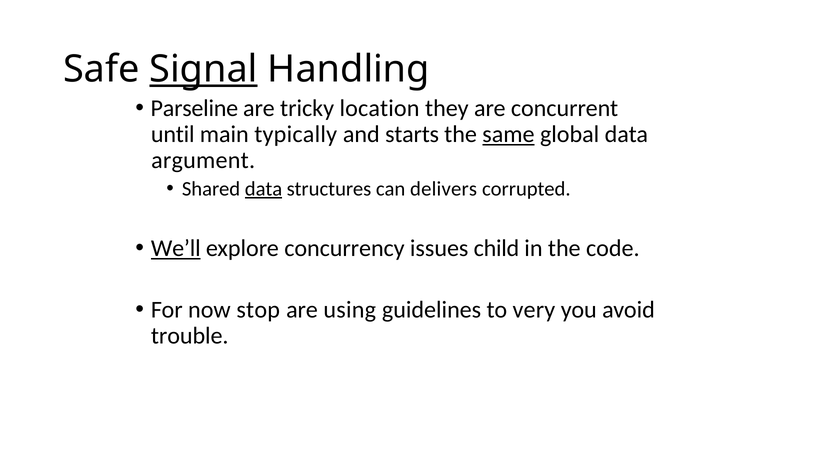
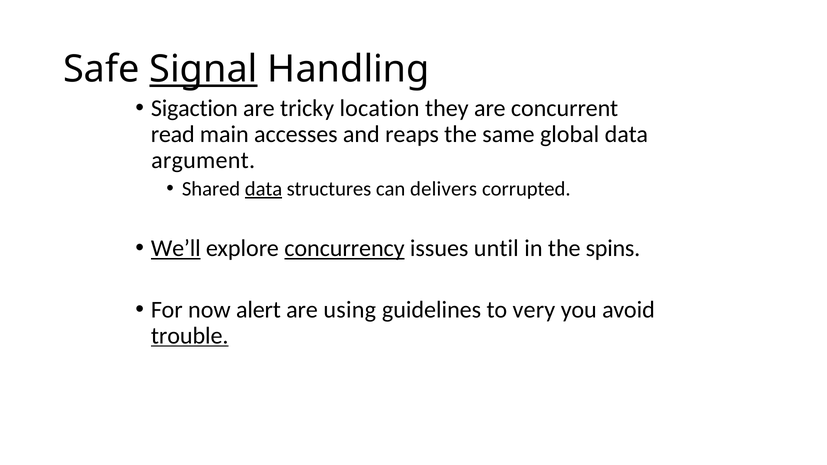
Parseline: Parseline -> Sigaction (194, 108)
until: until -> read (173, 134)
typically: typically -> accesses (296, 134)
starts: starts -> reaps (412, 134)
same underline: present -> none (508, 134)
concurrency underline: none -> present (344, 248)
child: child -> until (496, 248)
code: code -> spins (613, 248)
stop: stop -> alert (258, 310)
trouble underline: none -> present (190, 336)
